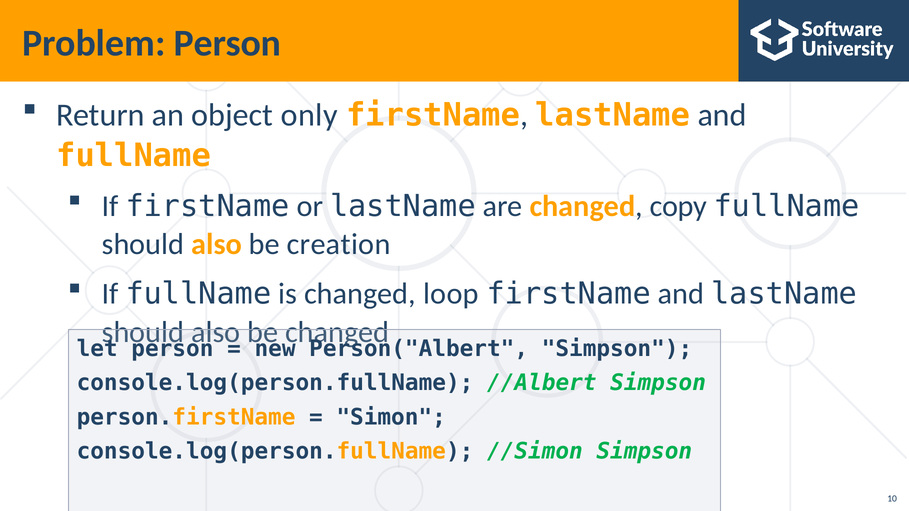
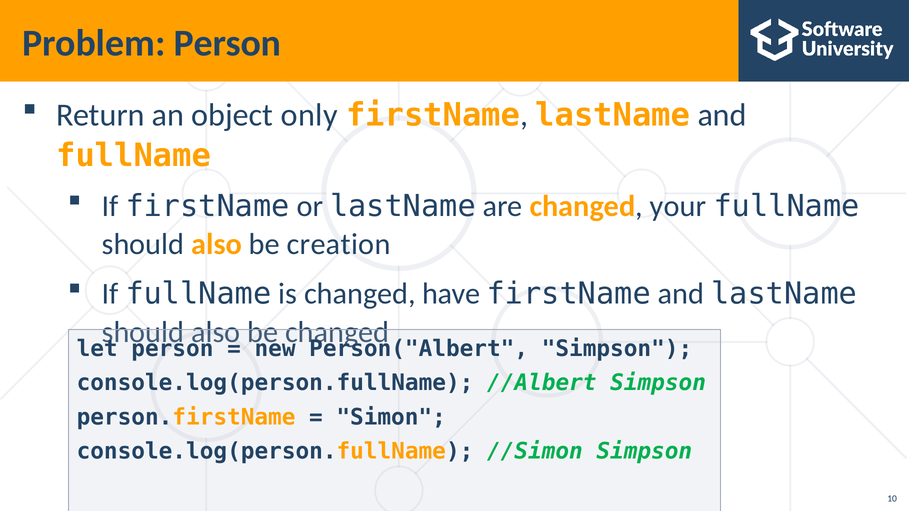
copy: copy -> your (678, 206)
loop: loop -> have (451, 294)
